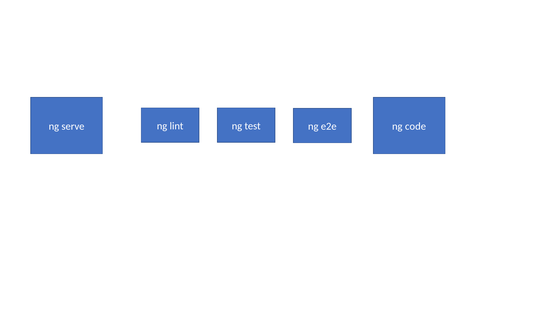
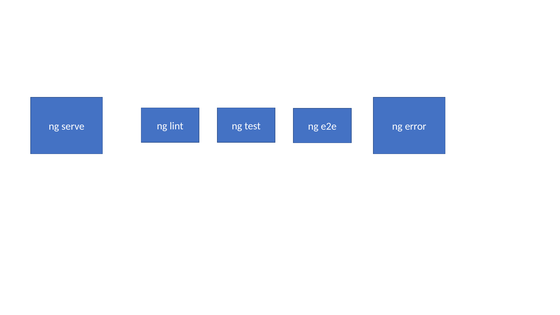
code: code -> error (416, 126)
